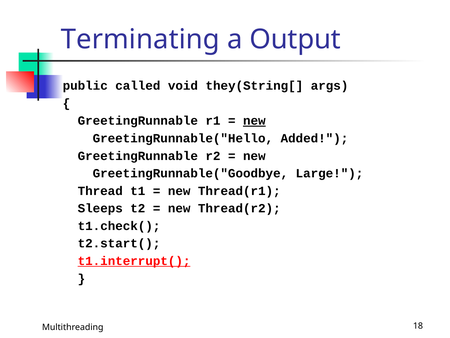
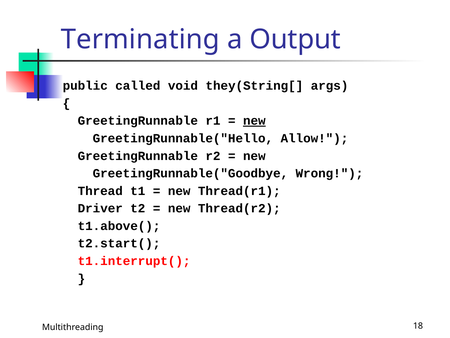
Added: Added -> Allow (314, 138)
Large: Large -> Wrong (329, 173)
Sleeps: Sleeps -> Driver (100, 208)
t1.check(: t1.check( -> t1.above( (119, 226)
t1.interrupt( underline: present -> none (134, 261)
